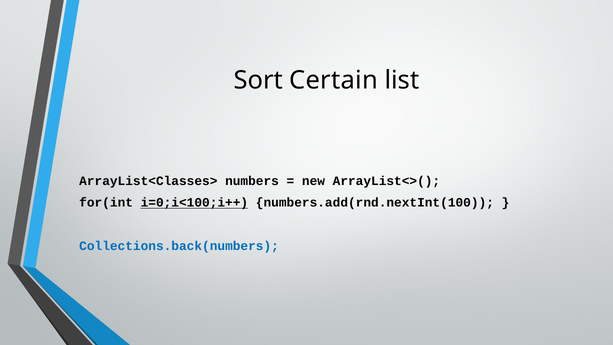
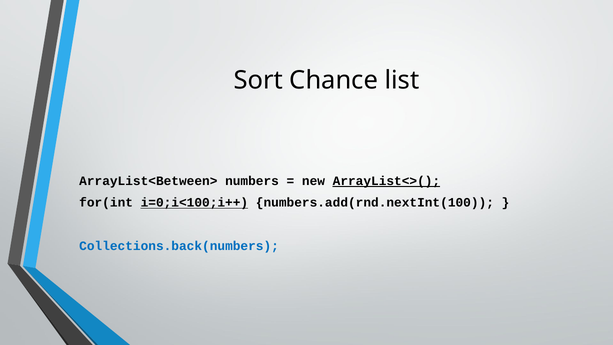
Certain: Certain -> Chance (334, 80)
ArrayList<Classes>: ArrayList<Classes> -> ArrayList<Between> (148, 181)
ArrayList<>( underline: none -> present (386, 181)
